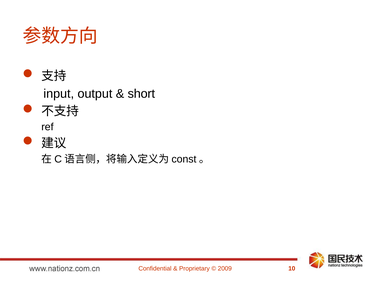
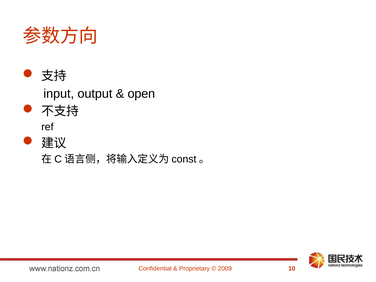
short: short -> open (141, 94)
